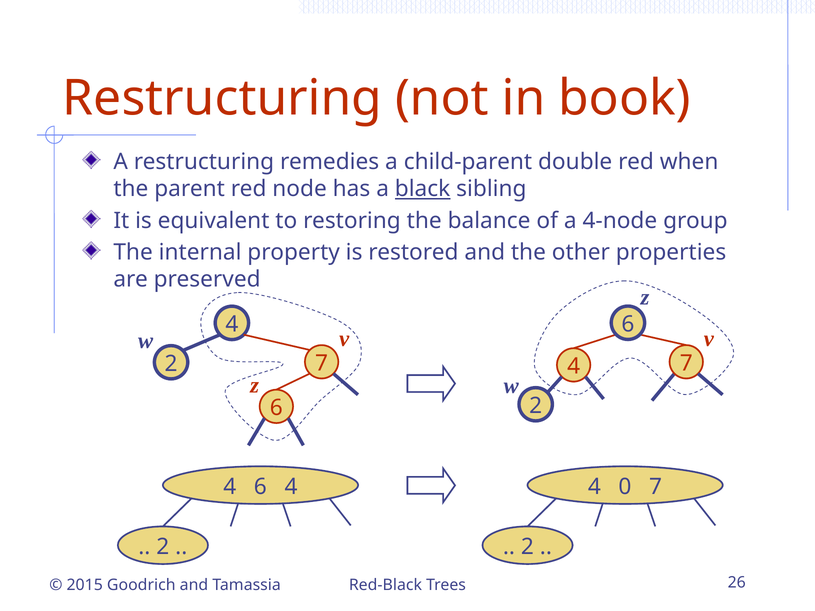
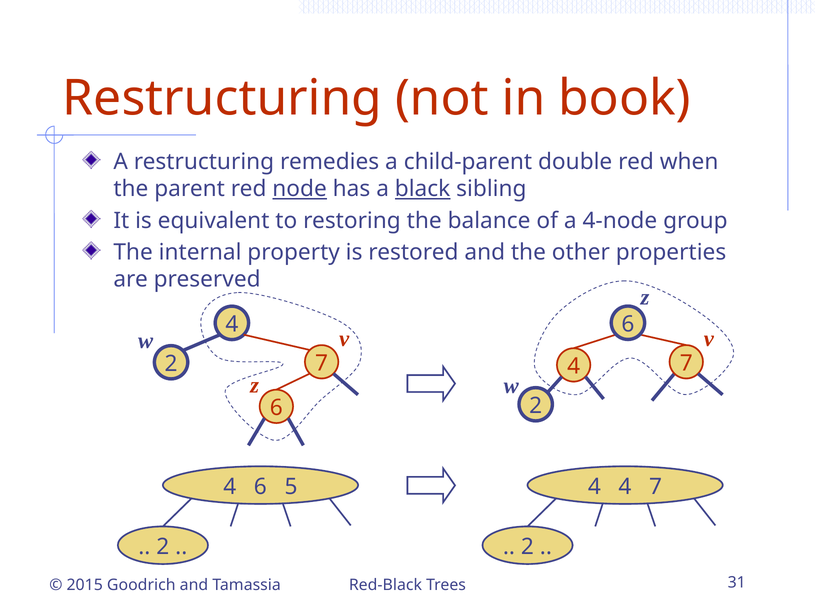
node underline: none -> present (300, 189)
6 4: 4 -> 5 (291, 487)
4 0: 0 -> 4 (625, 487)
26: 26 -> 31 (737, 583)
